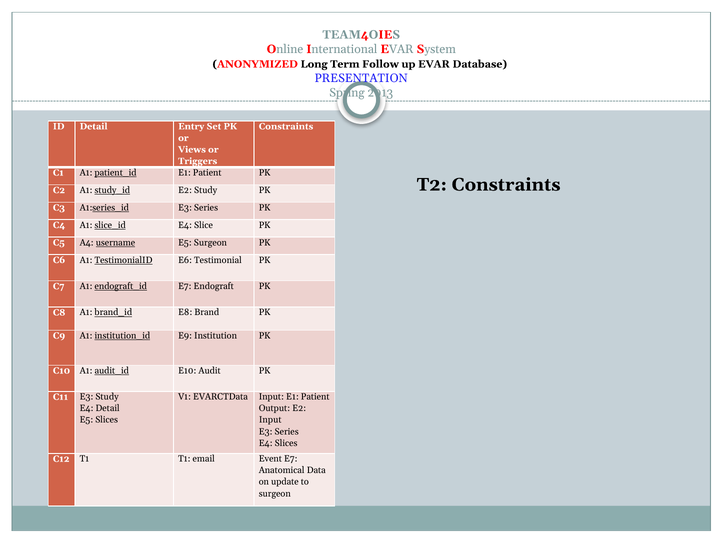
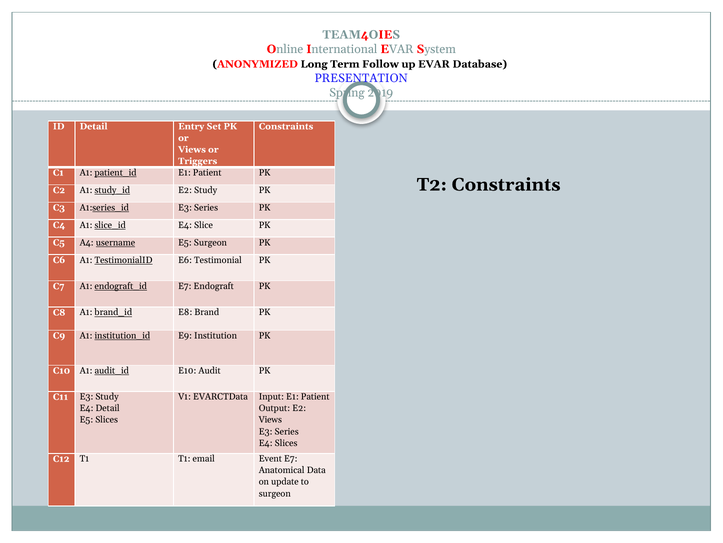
2013: 2013 -> 2019 (380, 92)
Input: Input -> Views (270, 419)
